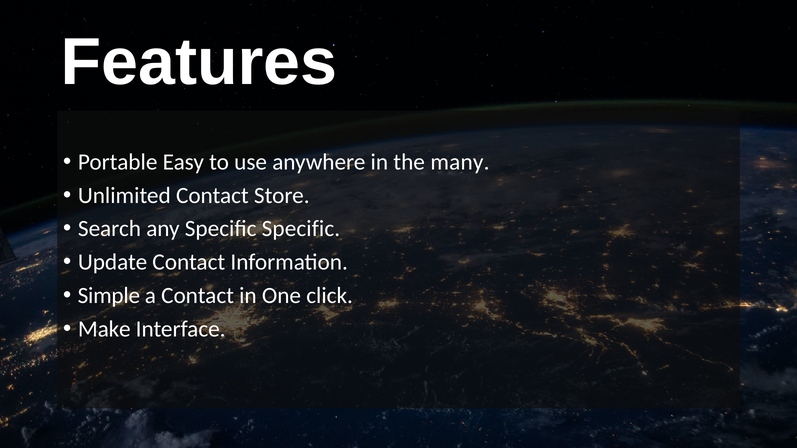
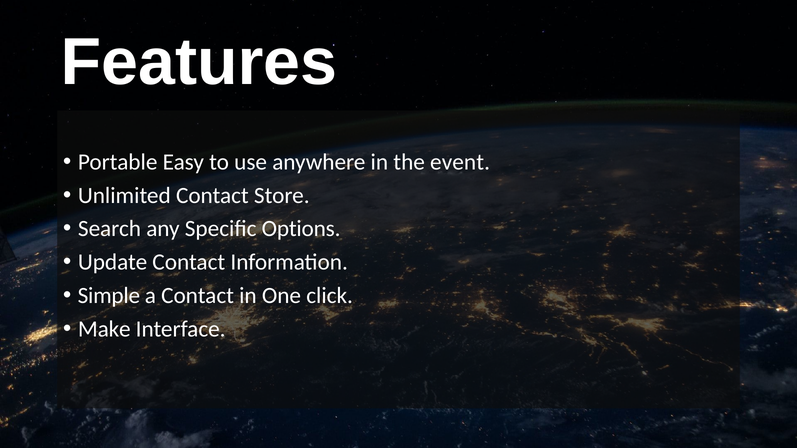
many: many -> event (460, 162)
Specific Specific: Specific -> Options (301, 229)
